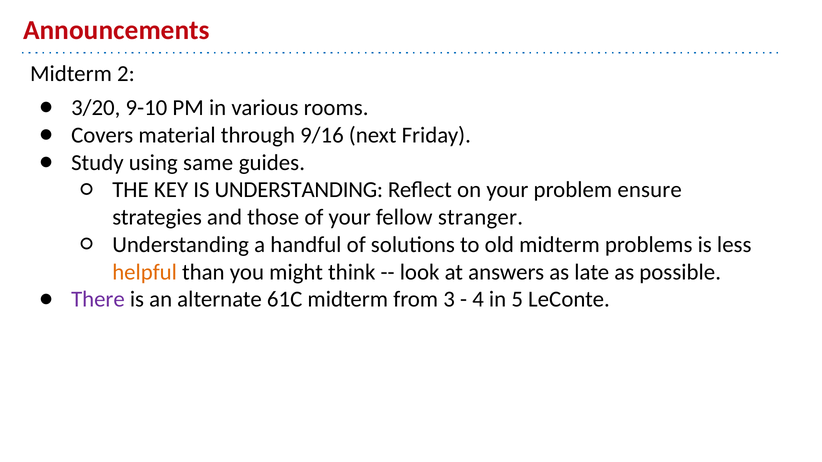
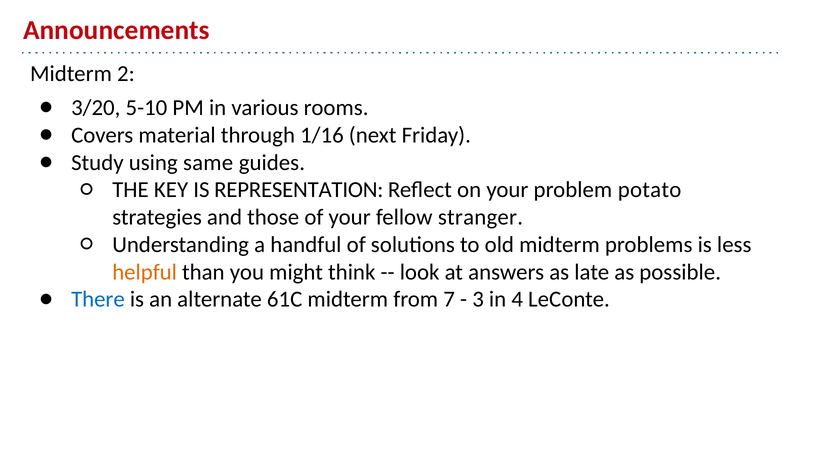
9-10: 9-10 -> 5-10 (146, 108)
9/16: 9/16 -> 1/16 (322, 135)
IS UNDERSTANDING: UNDERSTANDING -> REPRESENTATION (299, 190)
ensure: ensure -> potato (650, 190)
There colour: purple -> blue (98, 300)
3: 3 -> 7 (449, 300)
4: 4 -> 3 (478, 300)
5: 5 -> 4 (517, 300)
